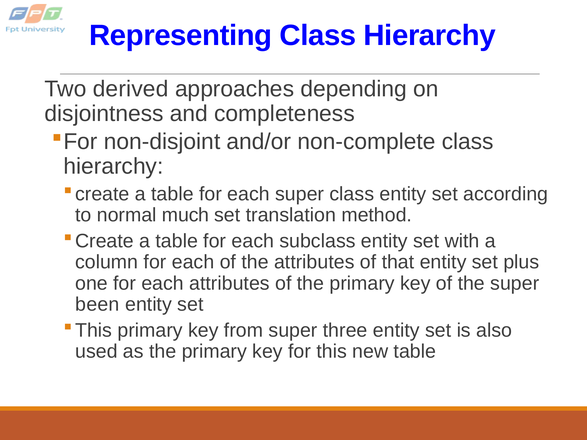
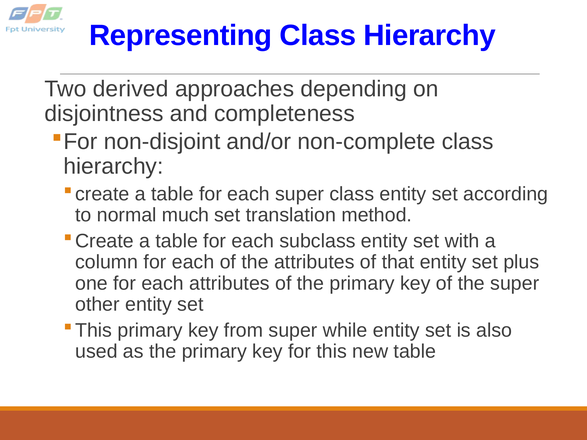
been: been -> other (97, 305)
three: three -> while (345, 331)
